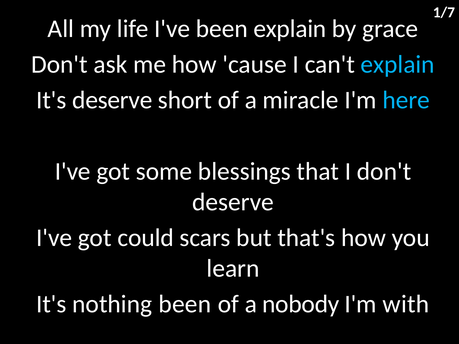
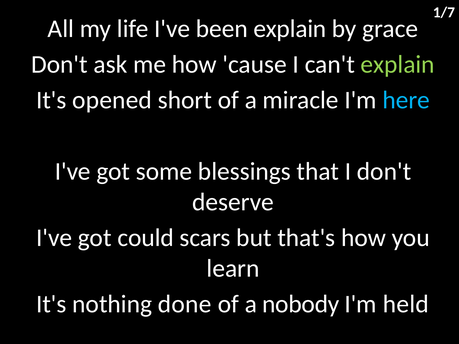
explain colour: light blue -> light green (398, 65)
It's deserve: deserve -> opened (112, 100)
nothing been: been -> done (185, 304)
with: with -> held (406, 304)
